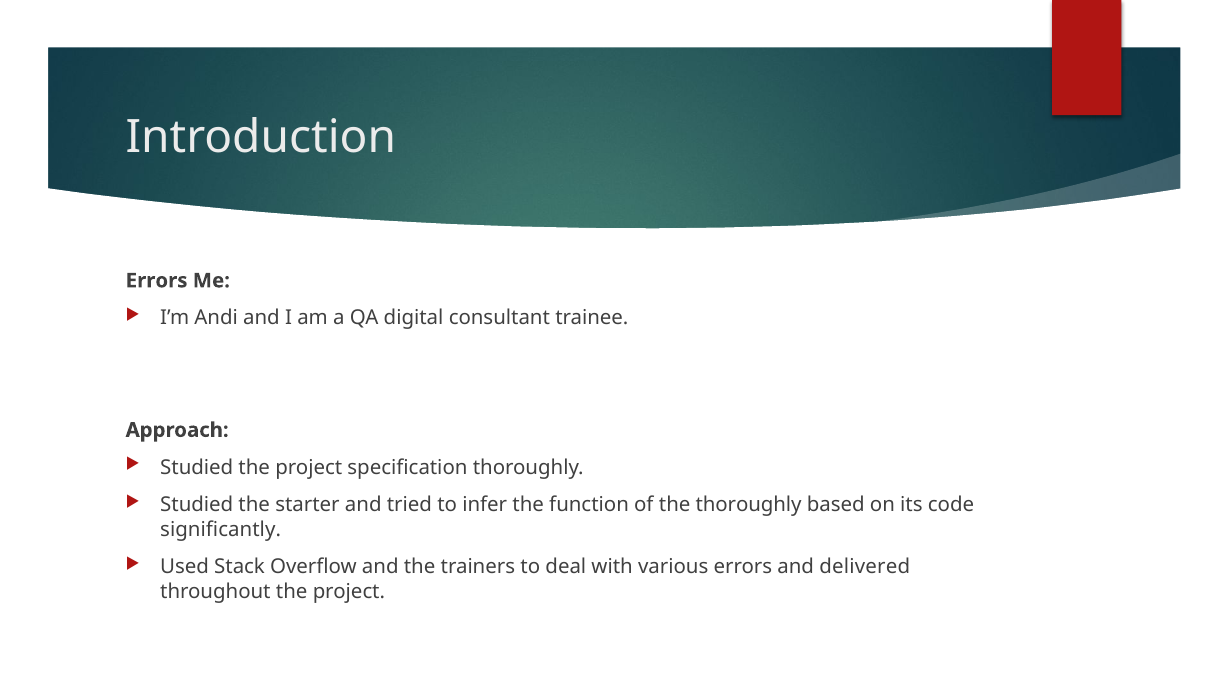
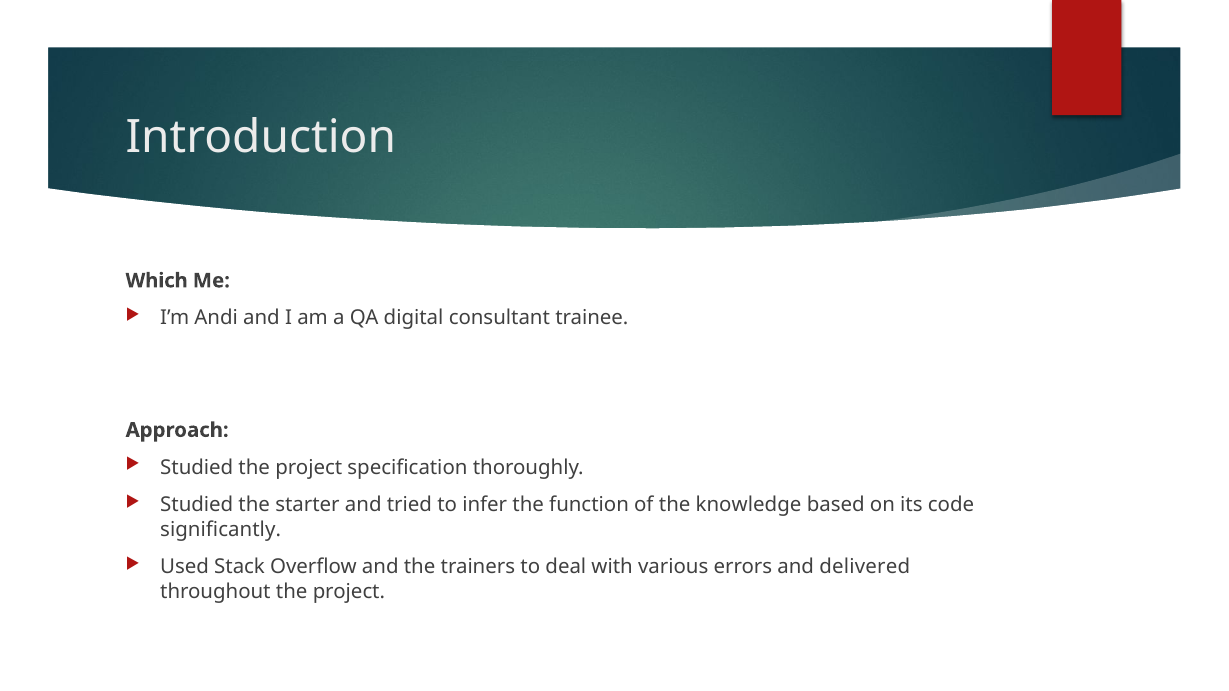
Errors: Errors -> Which (157, 281)
the thoroughly: thoroughly -> knowledge (749, 505)
